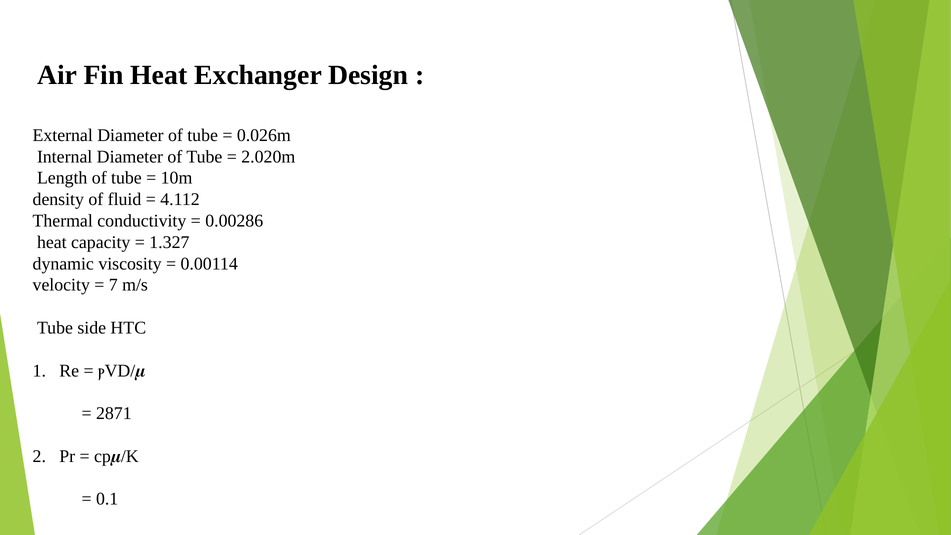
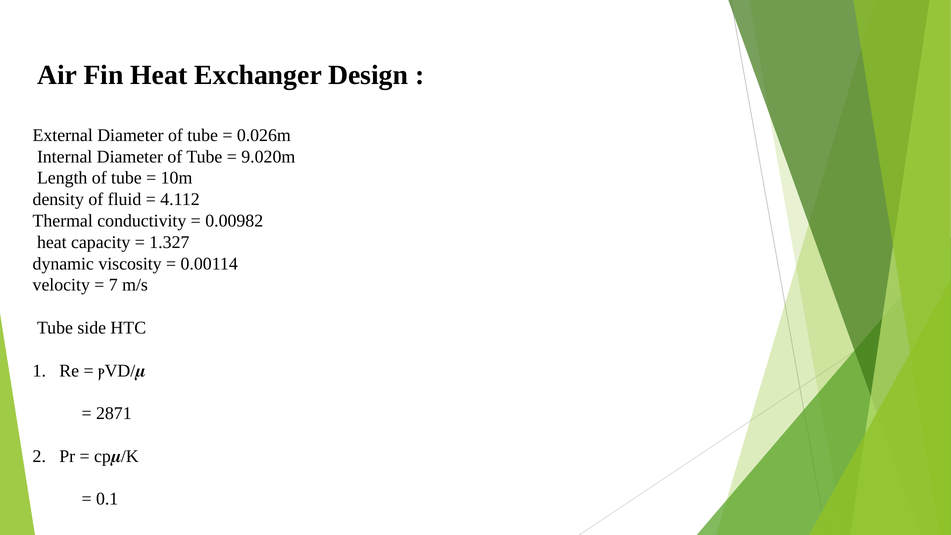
2.020m: 2.020m -> 9.020m (268, 157)
0.00286: 0.00286 -> 0.00982 (234, 221)
